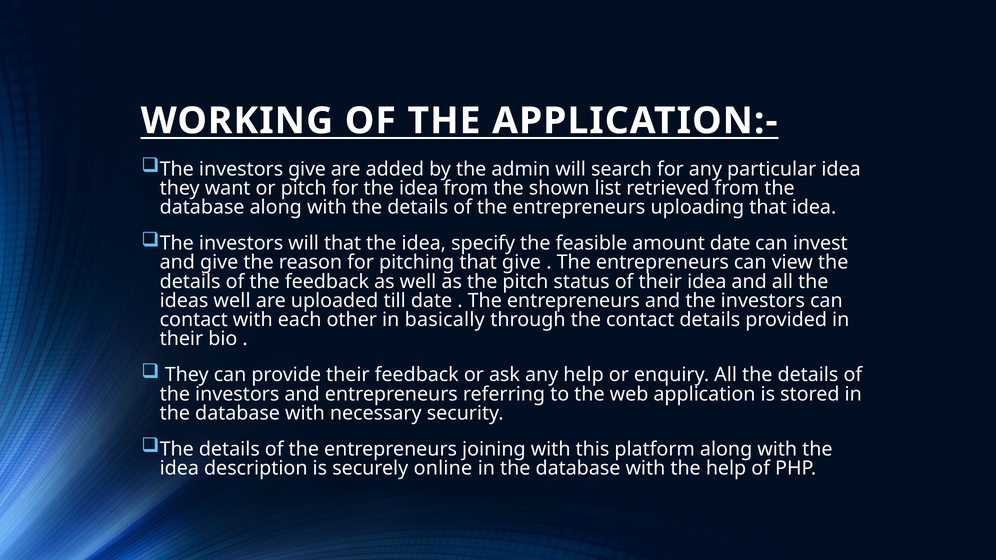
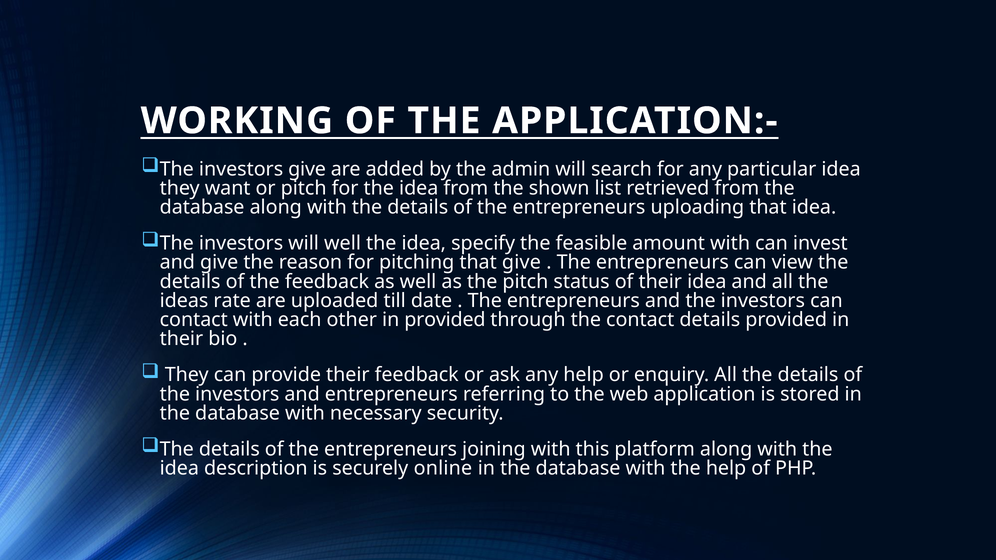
will that: that -> well (343, 243)
amount date: date -> with (730, 243)
ideas well: well -> rate (232, 301)
in basically: basically -> provided (445, 320)
